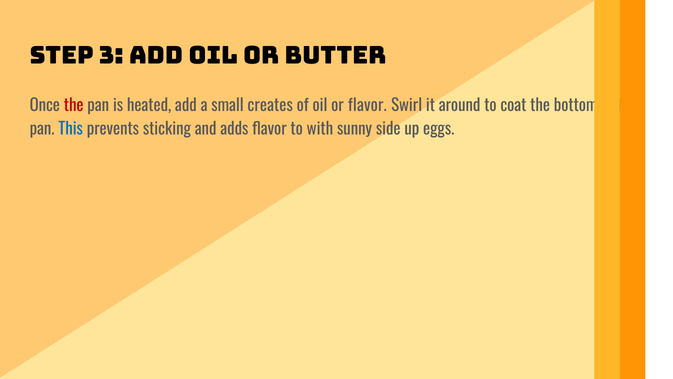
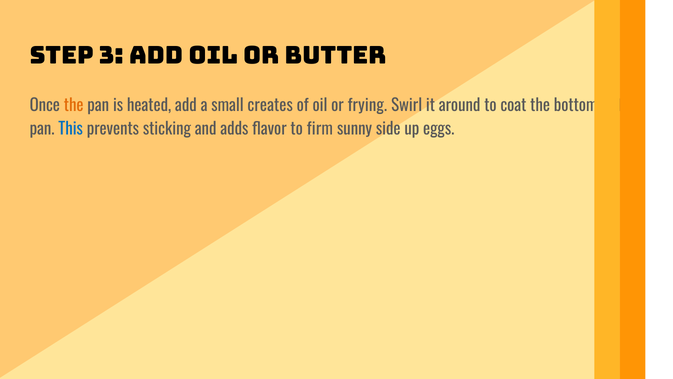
the colour: red -> orange (74, 106)
or flavor: flavor -> frying (367, 106)
with: with -> firm (320, 129)
